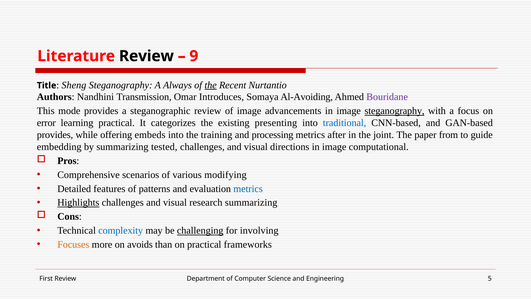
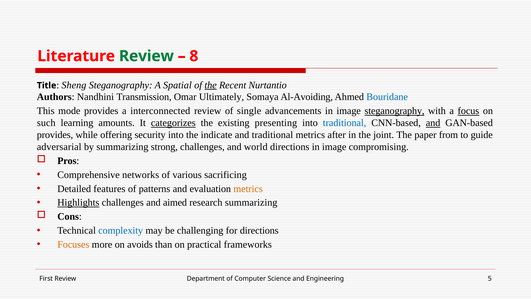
Review colour: black -> green (146, 56)
9: 9 -> 8 (194, 56)
Always: Always -> Spatial (177, 85)
Introduces: Introduces -> Ultimately (222, 97)
Bouridane colour: purple -> blue (387, 97)
steganographic: steganographic -> interconnected (160, 111)
of image: image -> single (249, 111)
focus underline: none -> present (468, 111)
error: error -> such (46, 123)
learning practical: practical -> amounts (117, 123)
categorizes underline: none -> present (173, 123)
and underline: none -> present (433, 123)
embeds: embeds -> security (150, 135)
training: training -> indicate (217, 135)
and processing: processing -> traditional (272, 135)
embedding: embedding -> adversarial (59, 147)
tested: tested -> strong (164, 147)
visual: visual -> world (256, 147)
computational: computational -> compromising (379, 147)
scenarios: scenarios -> networks (141, 175)
modifying: modifying -> sacrificing (225, 175)
metrics colour: blue -> orange (248, 189)
visual: visual -> aimed (175, 202)
challenging underline: present -> none (200, 230)
for involving: involving -> directions (259, 230)
